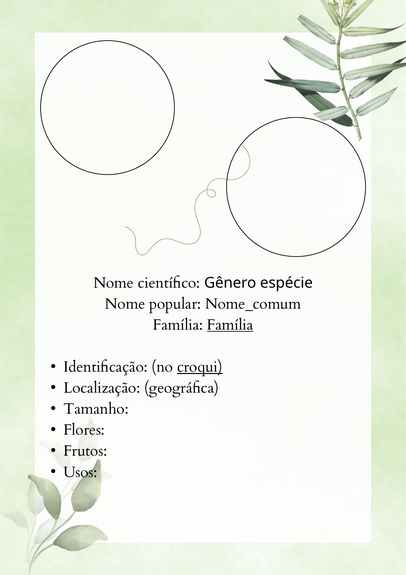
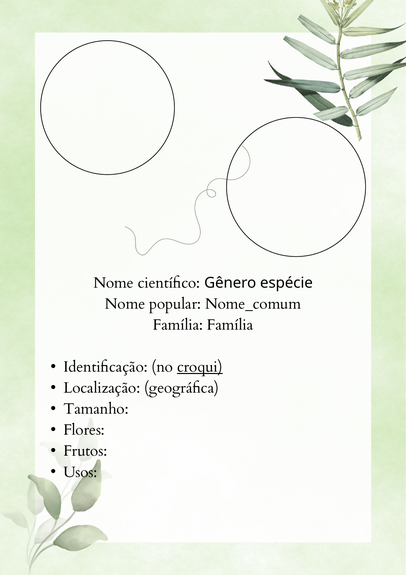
Família underline: present -> none (230, 325)
